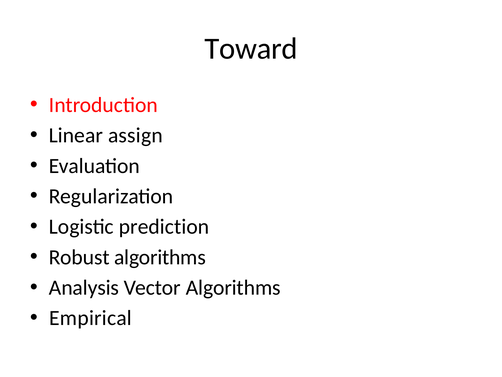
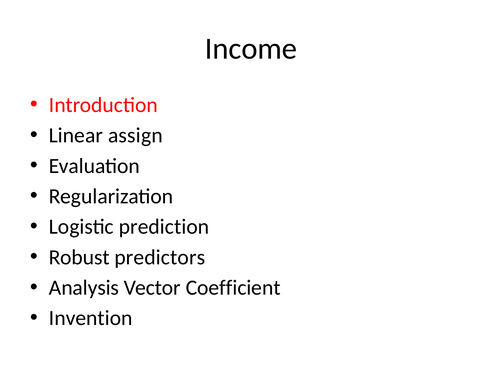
Toward: Toward -> Income (251, 49)
Robust algorithms: algorithms -> predictors (160, 257)
Vector Algorithms: Algorithms -> Coefficient (233, 287)
Empirical: Empirical -> Invention (91, 318)
